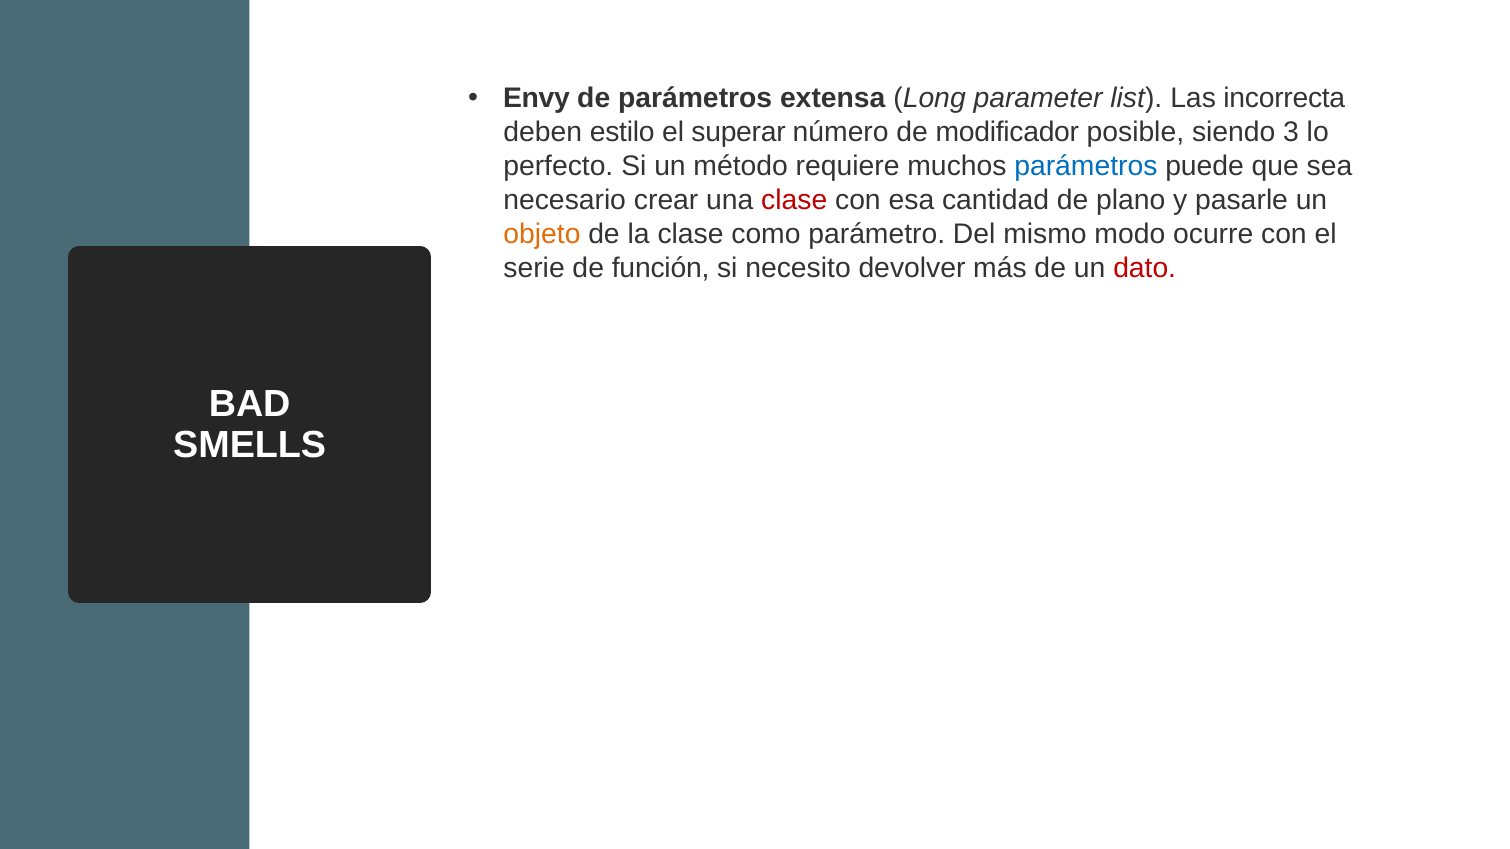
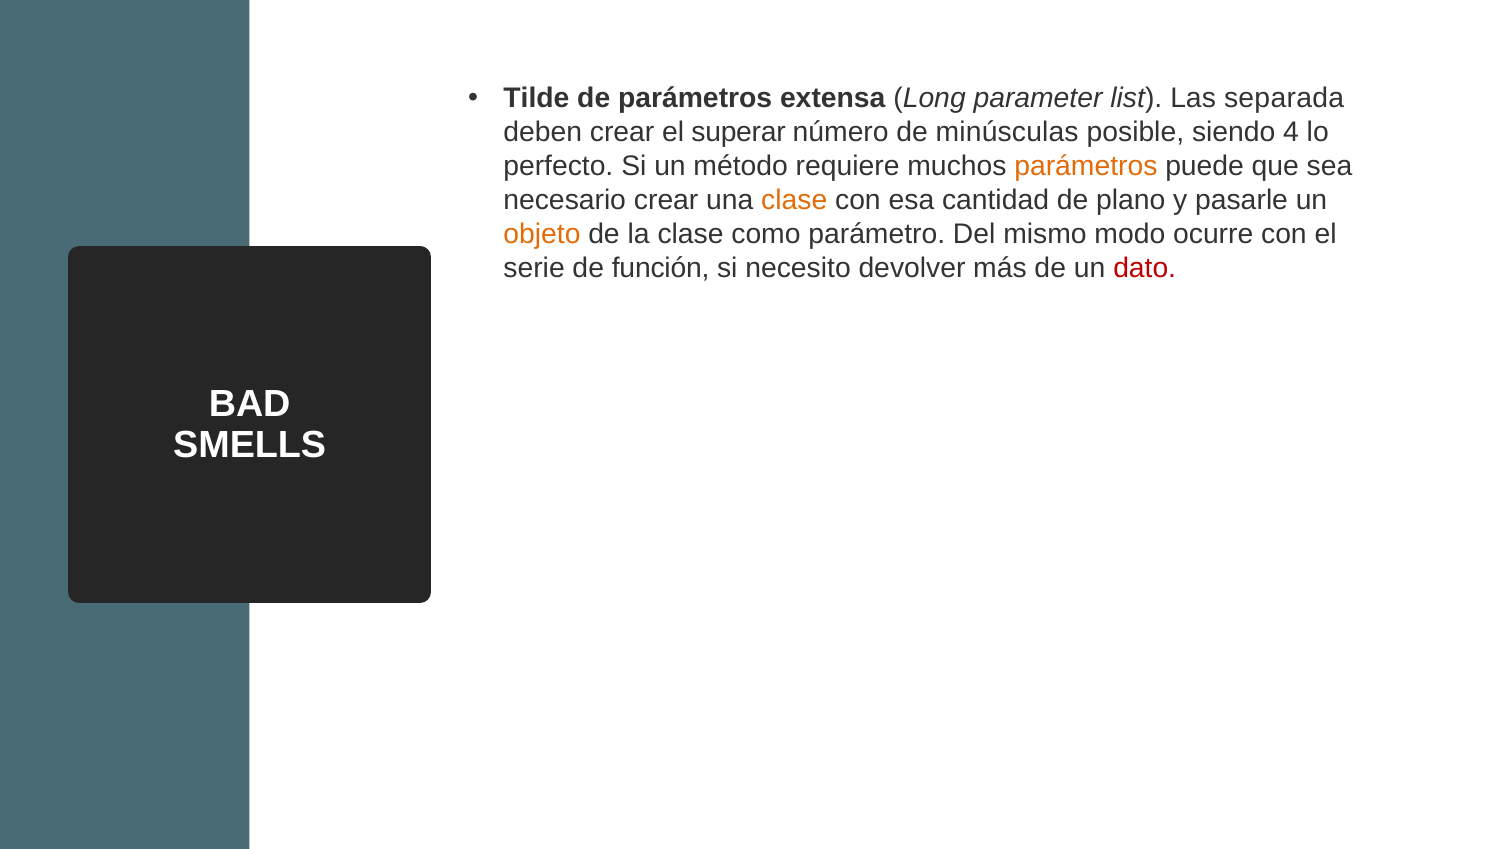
Envy: Envy -> Tilde (536, 98)
incorrecta: incorrecta -> separada (1284, 98)
deben estilo: estilo -> crear (622, 132)
modificador: modificador -> minúsculas (1007, 132)
3: 3 -> 4 (1291, 132)
parámetros colour: blue -> orange (1086, 166)
clase colour: red -> orange (794, 200)
